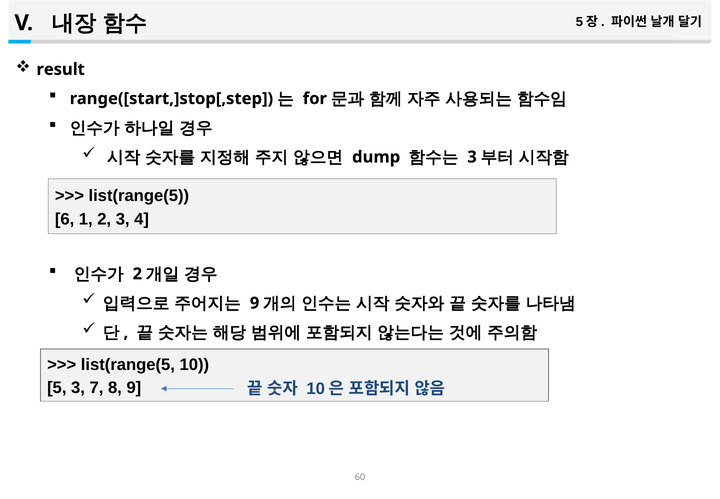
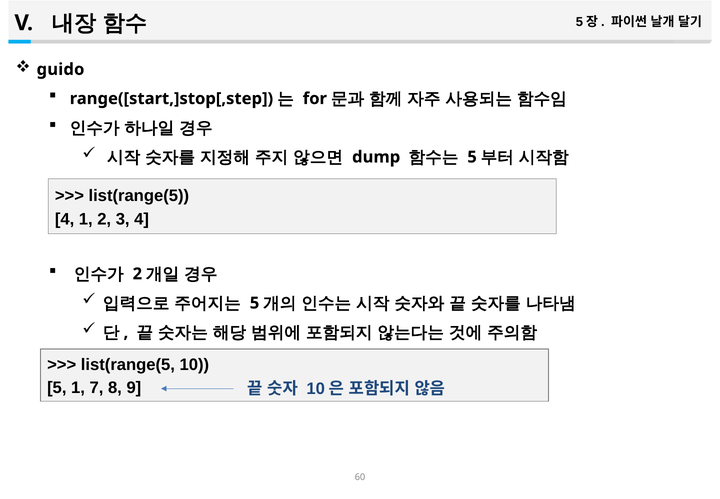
result: result -> guido (60, 69)
3: 3 -> 5 (472, 157)
6: 6 -> 4 (65, 219)
9: 9 -> 5 (255, 303)
5 3: 3 -> 1 (78, 388)
